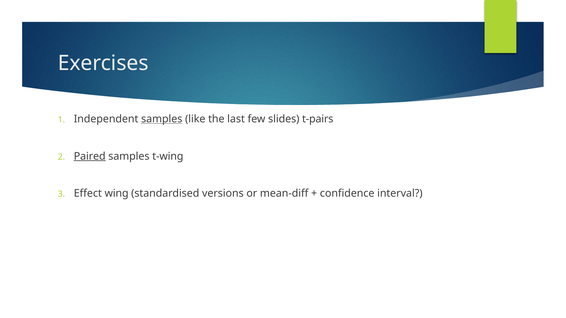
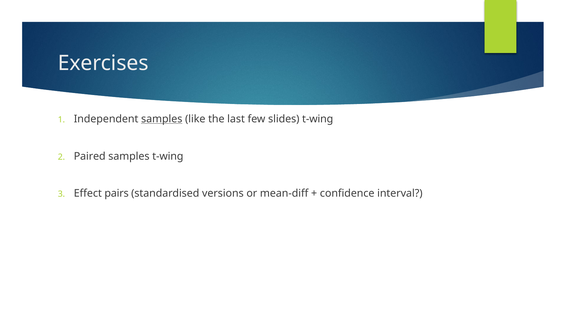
slides t-pairs: t-pairs -> t-wing (318, 119)
Paired underline: present -> none (90, 156)
wing: wing -> pairs (117, 194)
